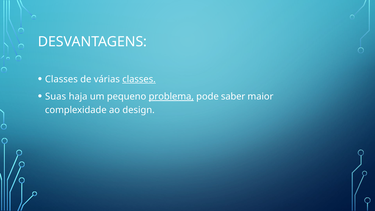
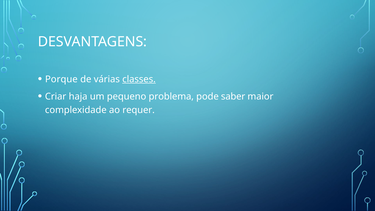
Classes: Classes -> Porque (61, 79)
Suas: Suas -> Criar (56, 97)
problema underline: present -> none (171, 97)
design: design -> requer (139, 110)
